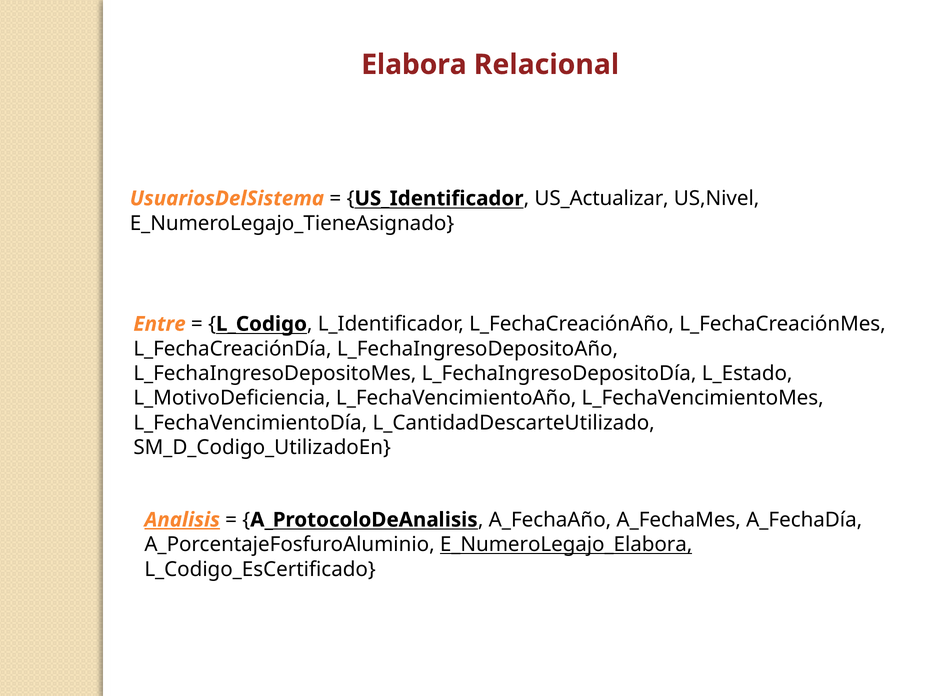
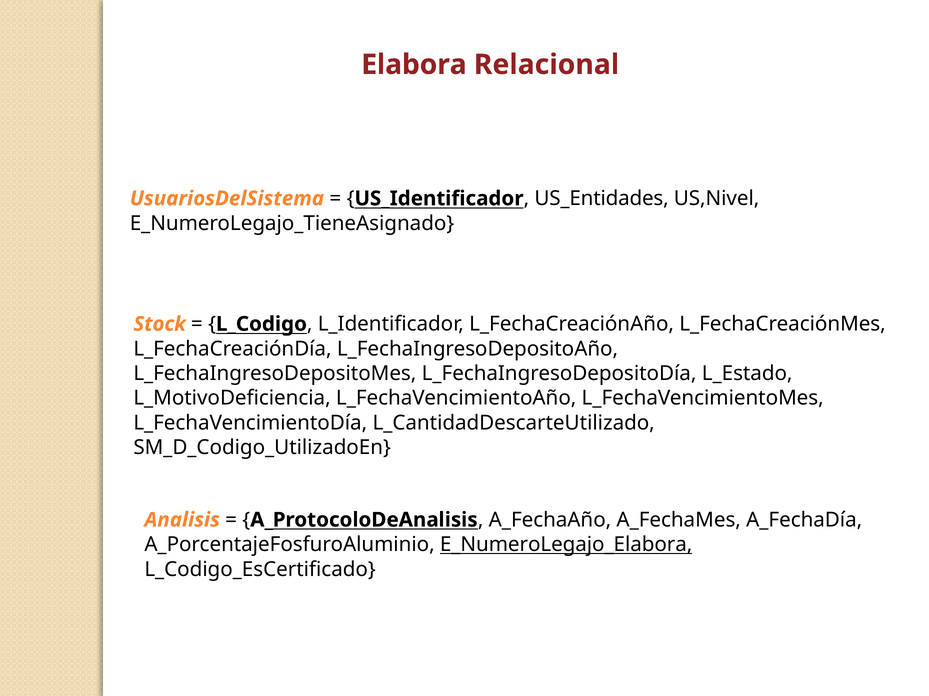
US_Actualizar: US_Actualizar -> US_Entidades (602, 199)
Entre: Entre -> Stock (160, 324)
Analisis underline: present -> none (182, 520)
